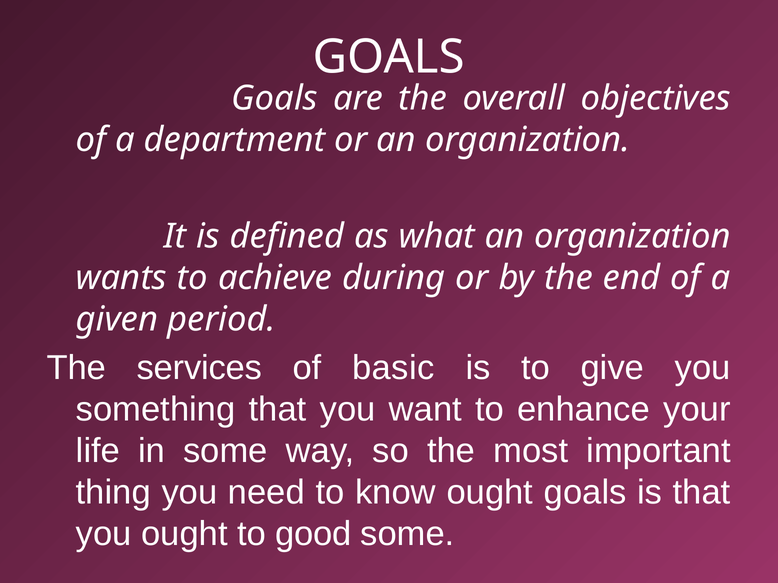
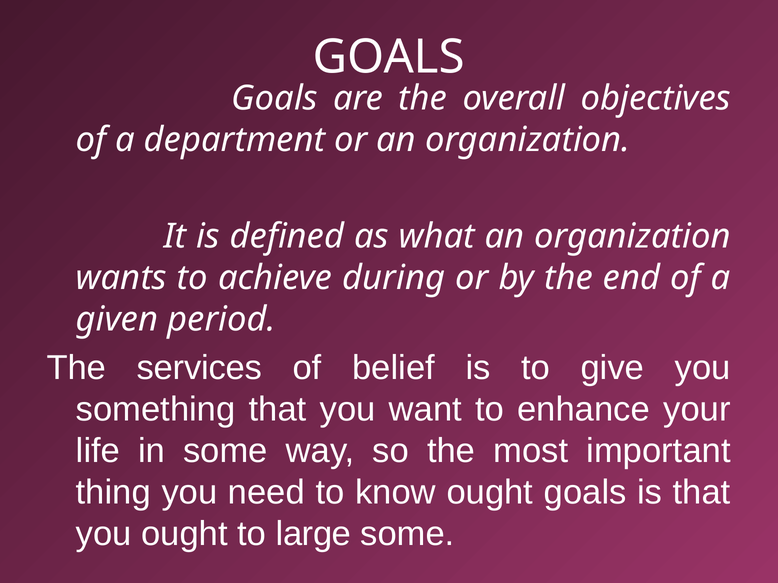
basic: basic -> belief (394, 368)
good: good -> large (313, 534)
